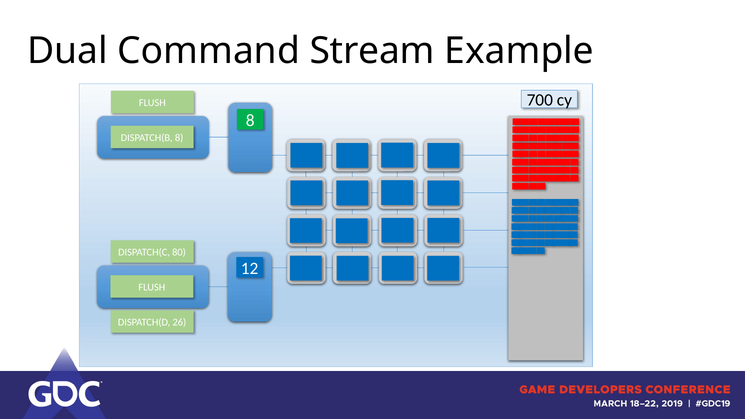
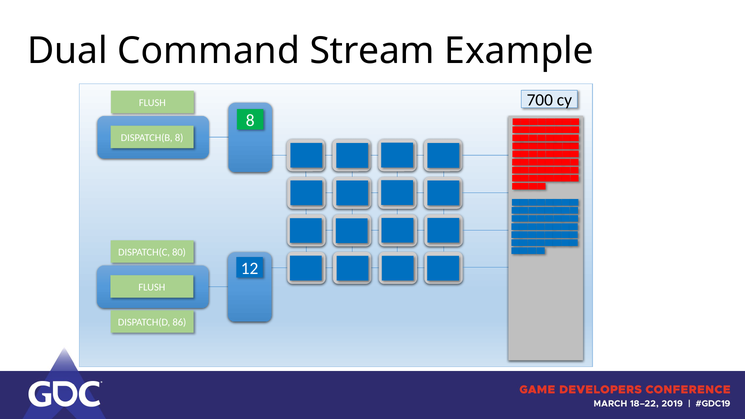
26: 26 -> 86 (179, 322)
